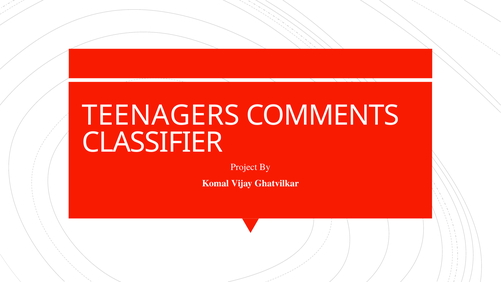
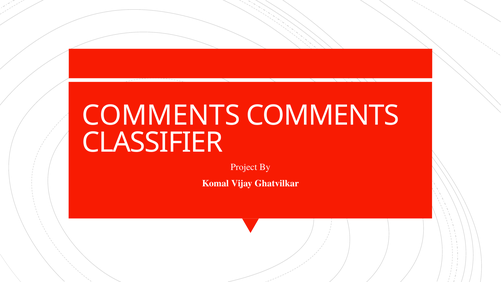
TEENAGERS: TEENAGERS -> COMMENTS (161, 115)
